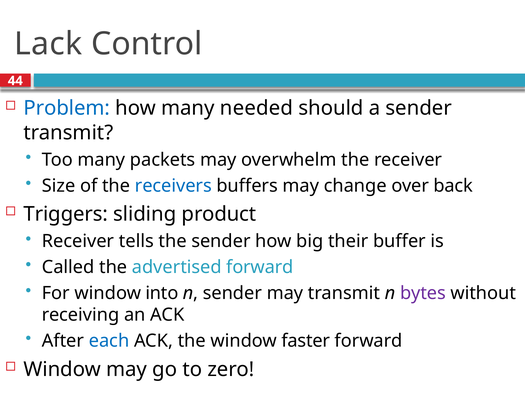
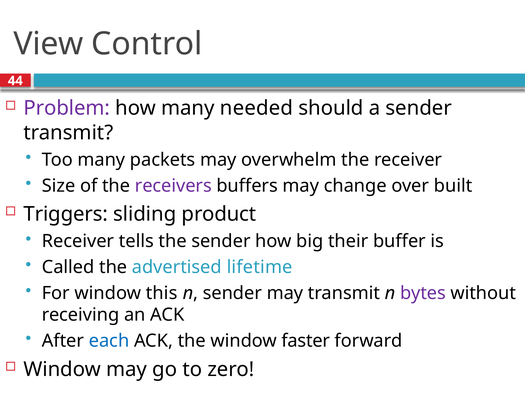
Lack: Lack -> View (48, 44)
Problem colour: blue -> purple (67, 108)
receivers colour: blue -> purple (173, 186)
back: back -> built (453, 186)
advertised forward: forward -> lifetime (260, 267)
into: into -> this (162, 293)
